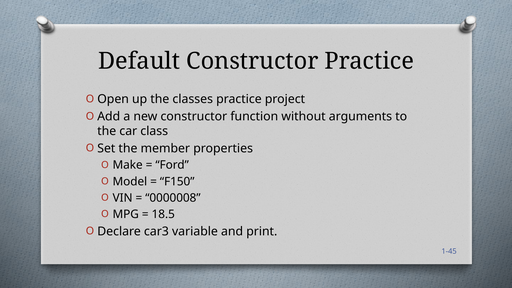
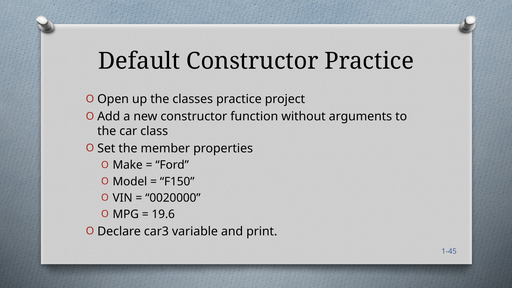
0000008: 0000008 -> 0020000 (173, 198)
18.5: 18.5 -> 19.6 (163, 214)
